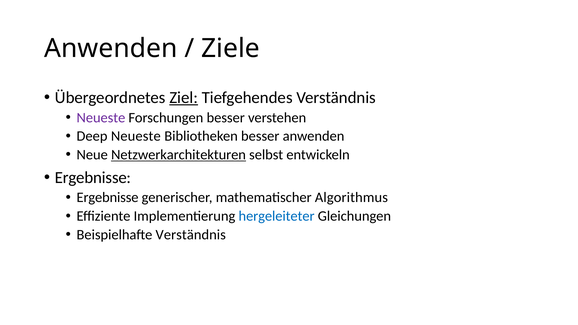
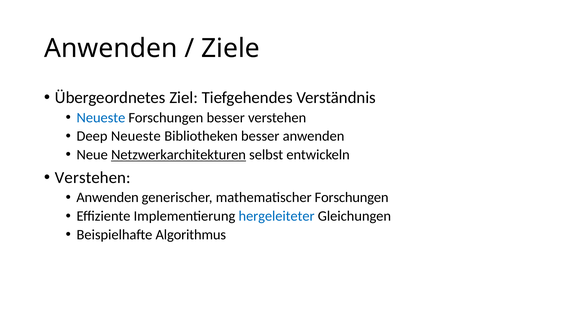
Ziel underline: present -> none (184, 98)
Neueste colour: purple -> blue (101, 118)
Ergebnisse: Ergebnisse -> Verstehen (93, 178)
Ergebnisse: Ergebnisse -> Anwenden (108, 198)
mathematischer Algorithmus: Algorithmus -> Forschungen (352, 198)
Beispielhafte Verständnis: Verständnis -> Algorithmus (191, 235)
